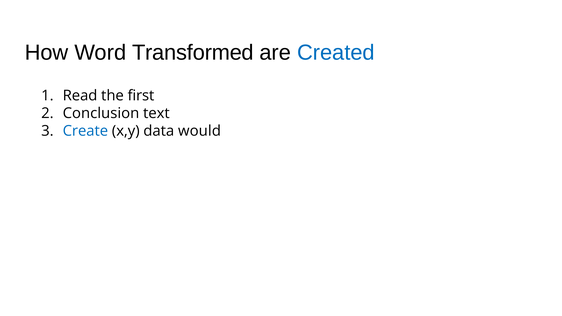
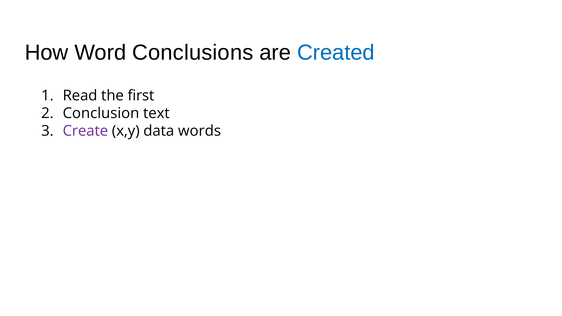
Transformed: Transformed -> Conclusions (193, 53)
Create colour: blue -> purple (85, 131)
would: would -> words (200, 131)
